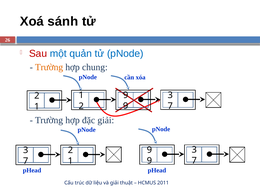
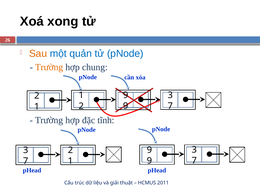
sánh: sánh -> xong (63, 21)
Sau colour: red -> orange (38, 54)
đặc giải: giải -> tĩnh (106, 120)
